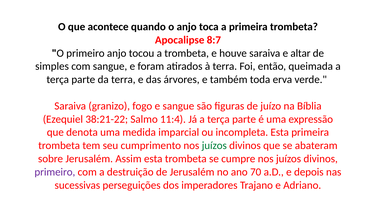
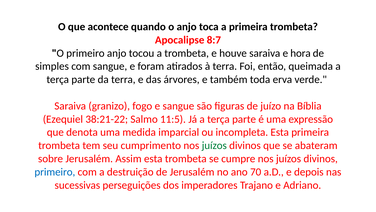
altar: altar -> hora (301, 53)
11:4: 11:4 -> 11:5 (173, 119)
primeiro colour: purple -> blue (55, 172)
